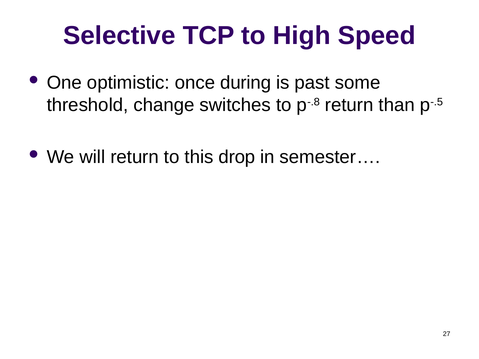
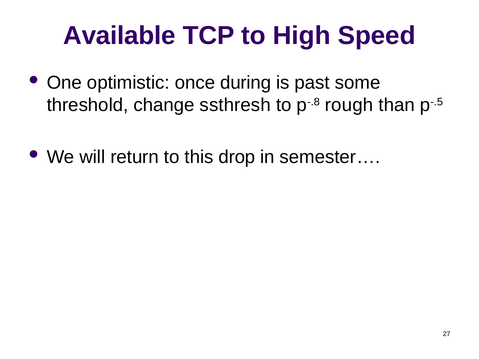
Selective: Selective -> Available (119, 36)
switches: switches -> ssthresh (235, 105)
p-.8 return: return -> rough (349, 105)
